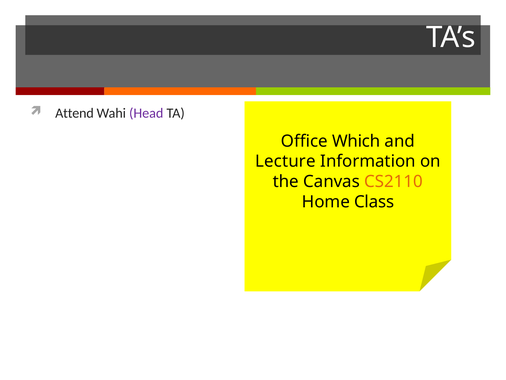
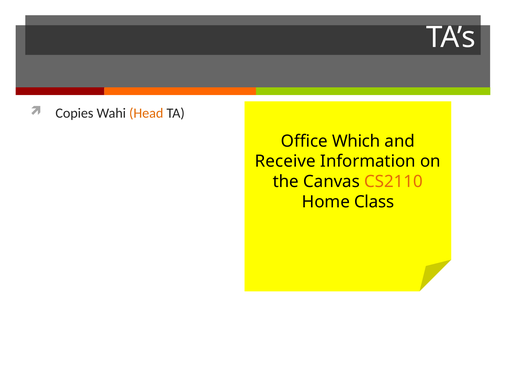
Attend: Attend -> Copies (74, 113)
Head colour: purple -> orange (146, 113)
Lecture: Lecture -> Receive (285, 161)
